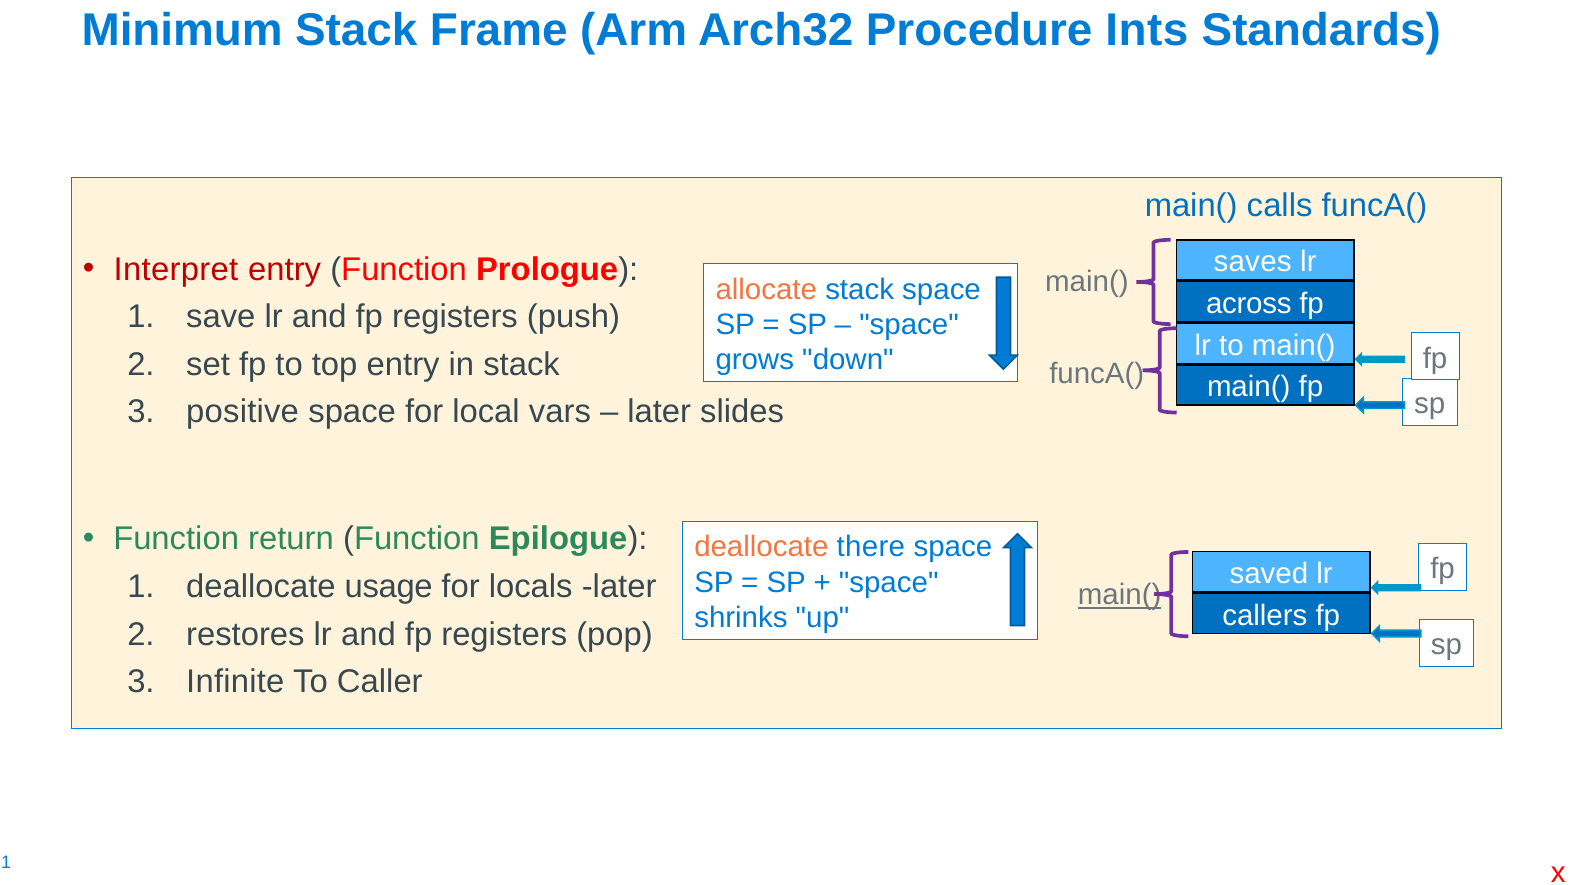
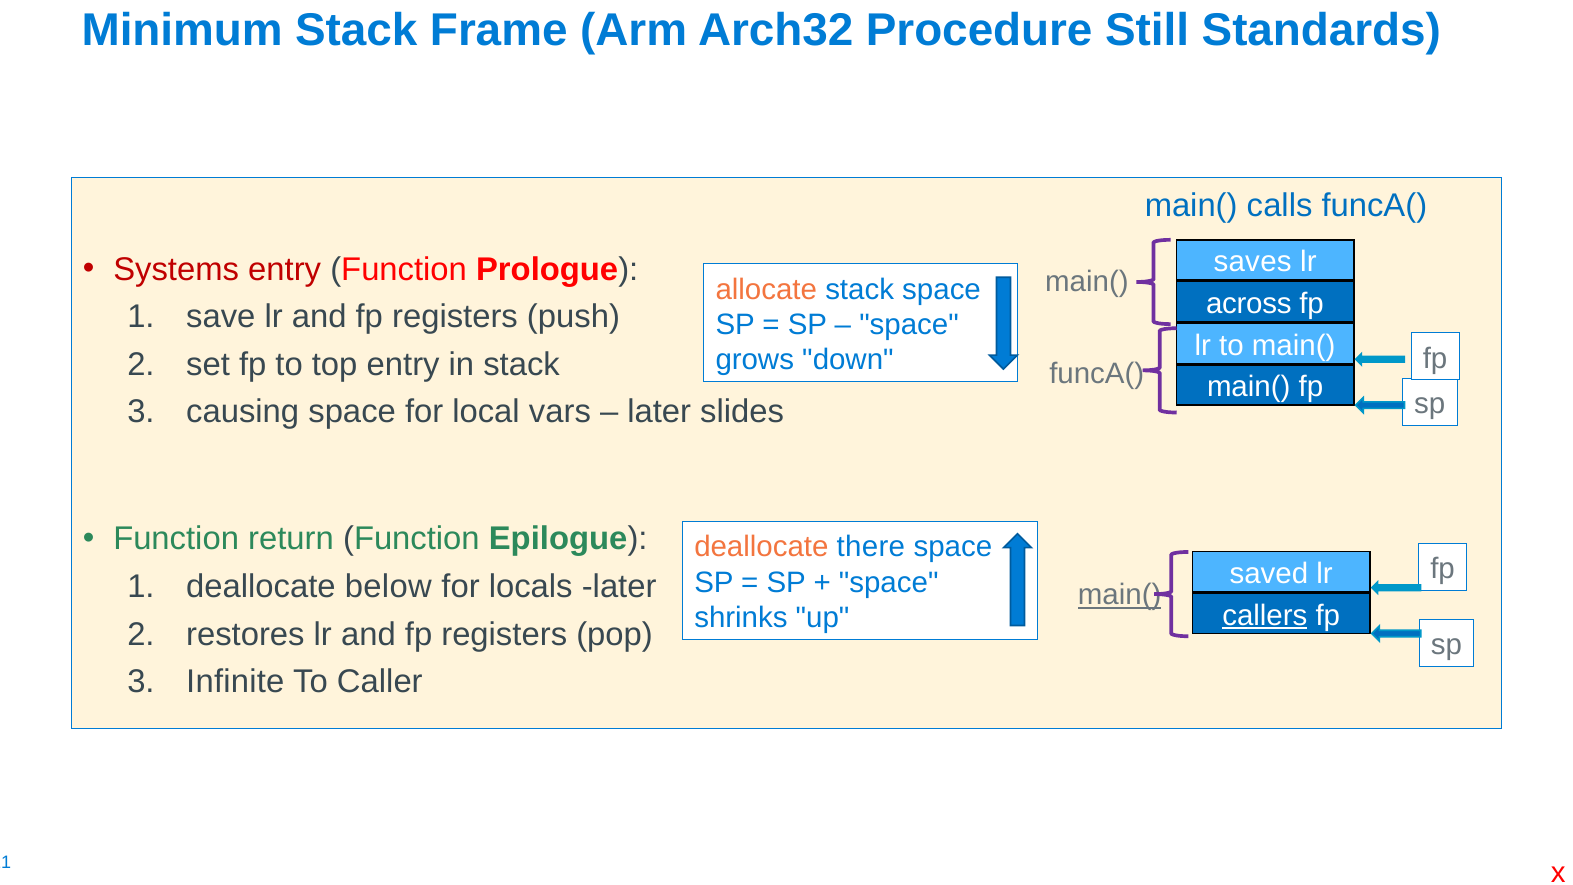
Ints: Ints -> Still (1147, 30)
Interpret: Interpret -> Systems (176, 269)
positive: positive -> causing (243, 412)
usage: usage -> below (388, 587)
callers underline: none -> present (1265, 615)
